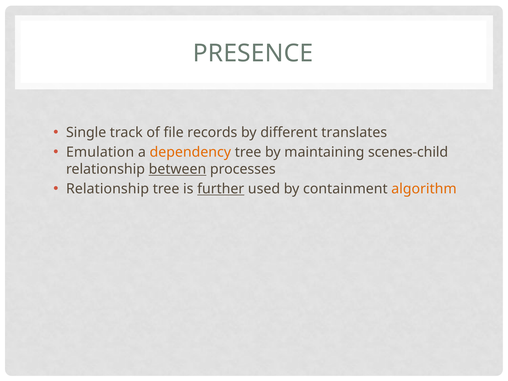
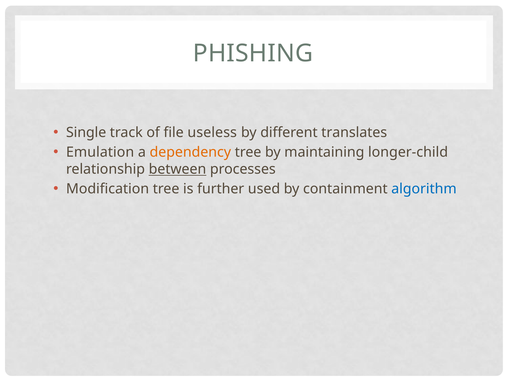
PRESENCE: PRESENCE -> PHISHING (253, 53)
records: records -> useless (212, 133)
scenes-child: scenes-child -> longer-child (408, 152)
Relationship: Relationship -> Modification (108, 189)
further underline: present -> none (221, 189)
algorithm colour: orange -> blue (424, 189)
